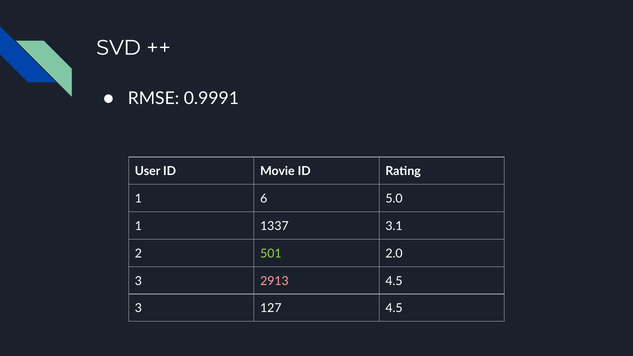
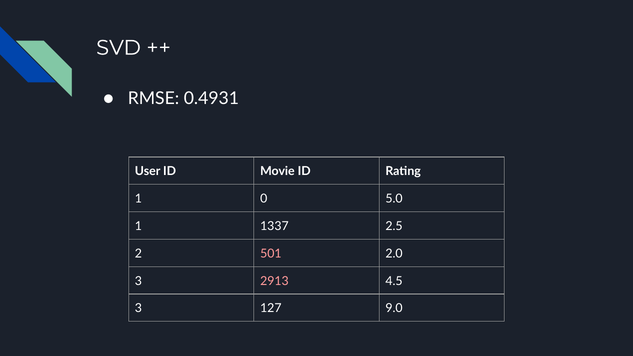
0.9991: 0.9991 -> 0.4931 (211, 99)
6: 6 -> 0 (264, 199)
3.1: 3.1 -> 2.5 (394, 226)
501 colour: light green -> pink (271, 254)
127 4.5: 4.5 -> 9.0 (394, 308)
